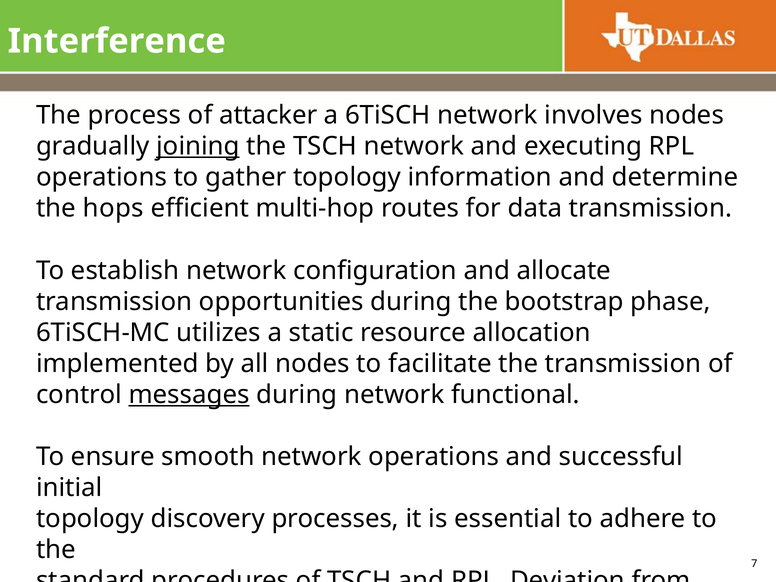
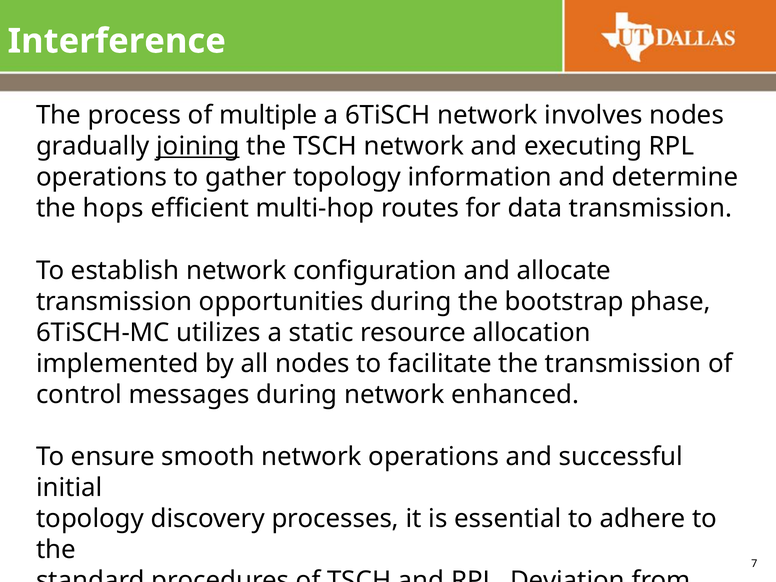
attacker: attacker -> multiple (268, 115)
messages underline: present -> none (189, 395)
functional: functional -> enhanced (515, 395)
